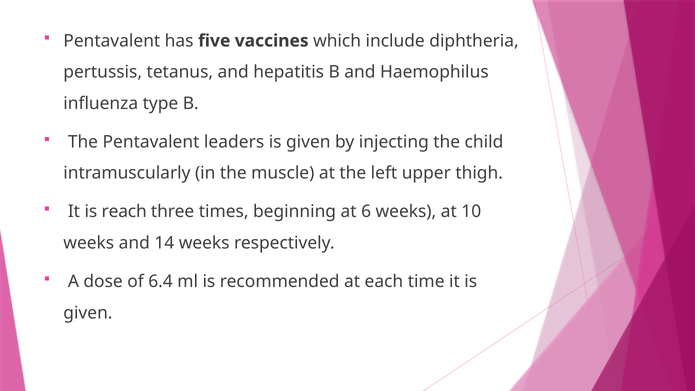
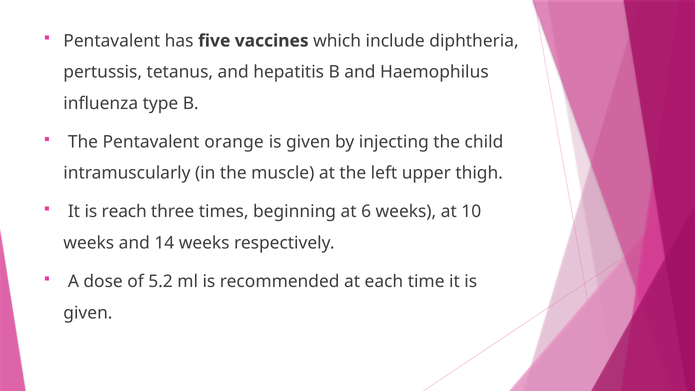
leaders: leaders -> orange (234, 142)
6.4: 6.4 -> 5.2 (161, 281)
